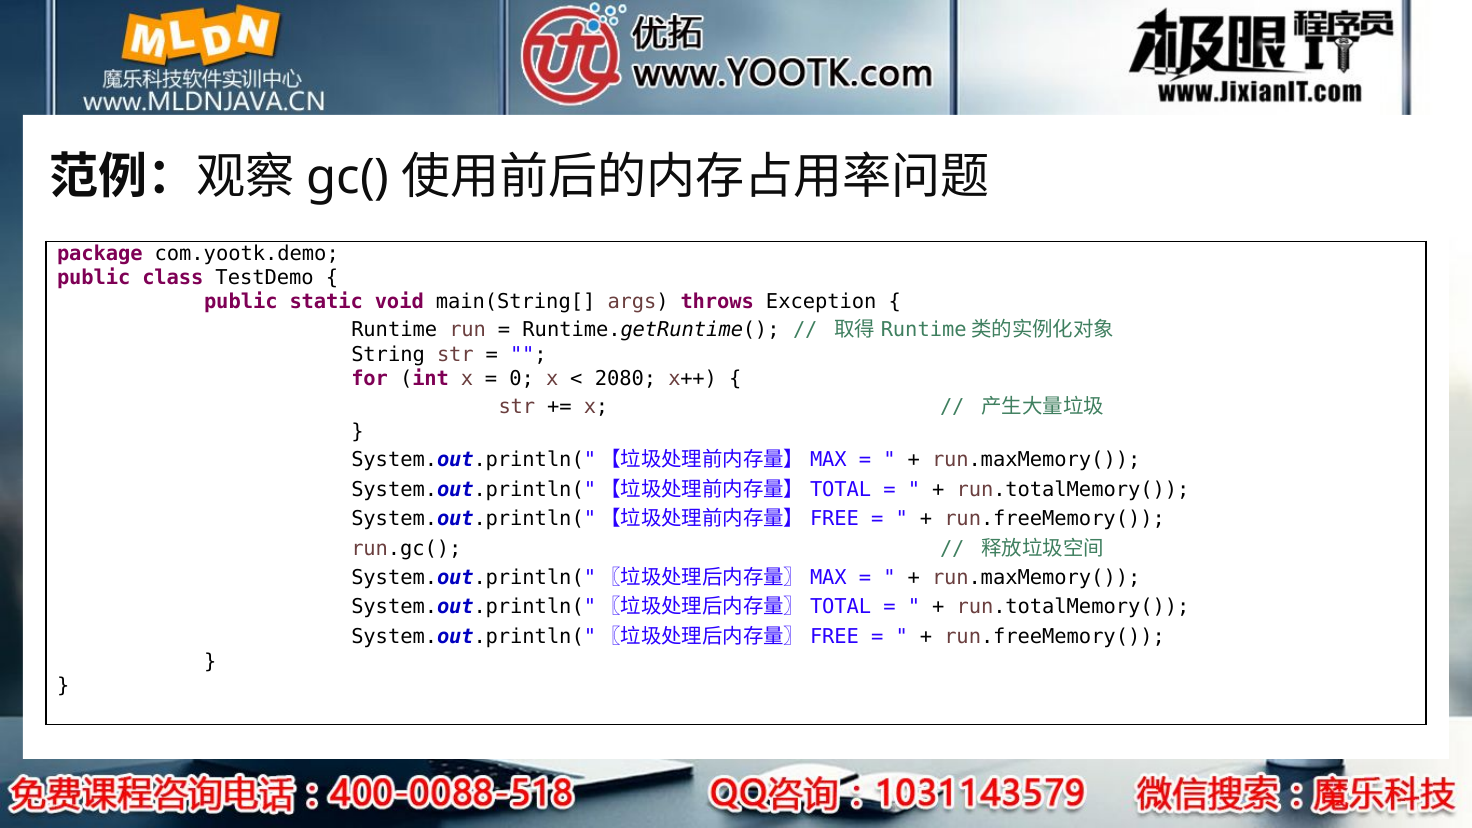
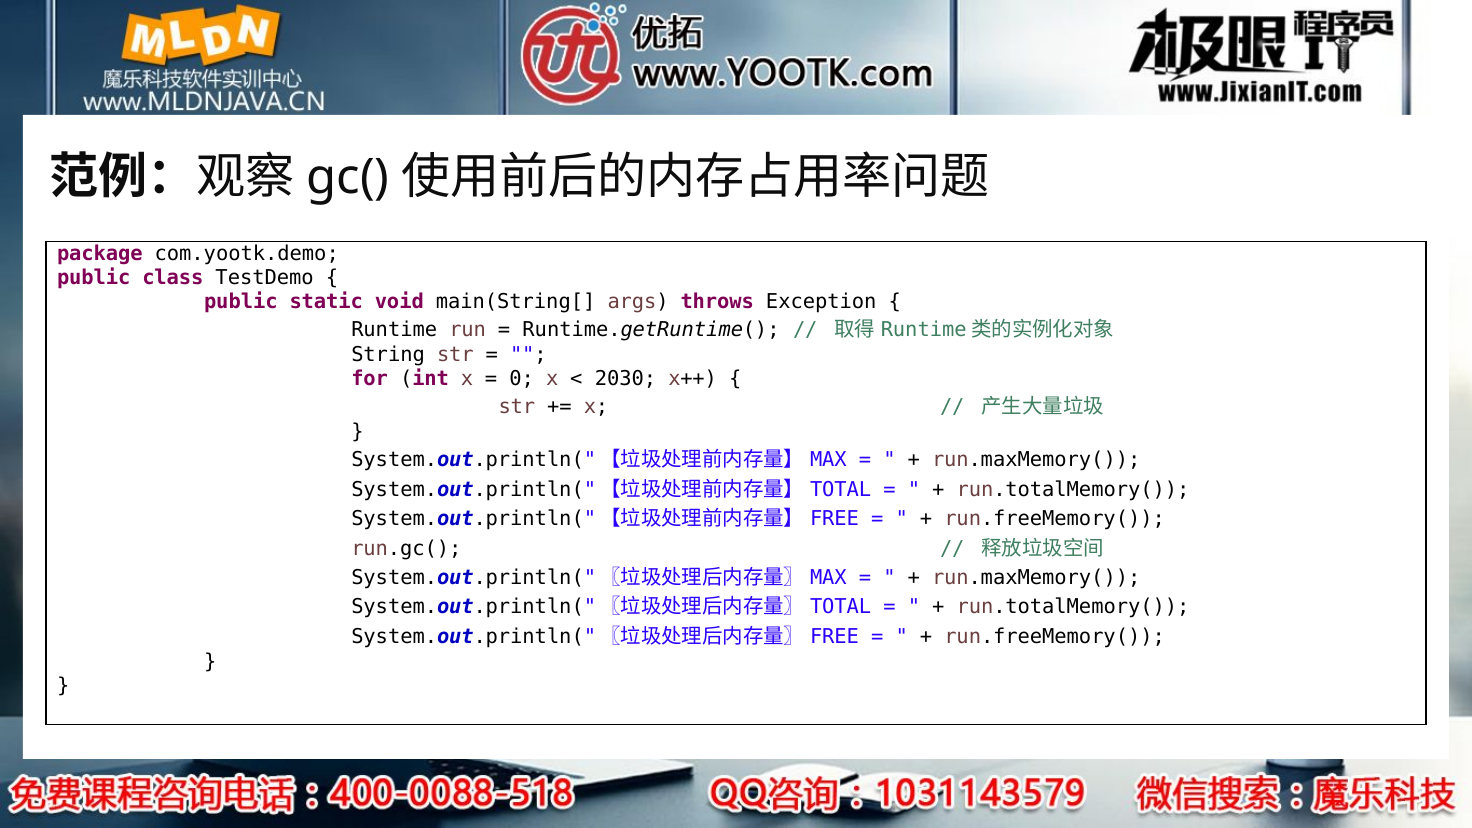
2080: 2080 -> 2030 (626, 378)
